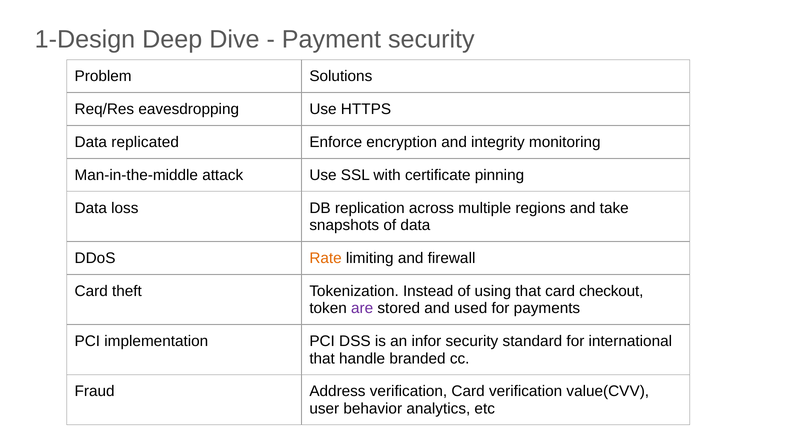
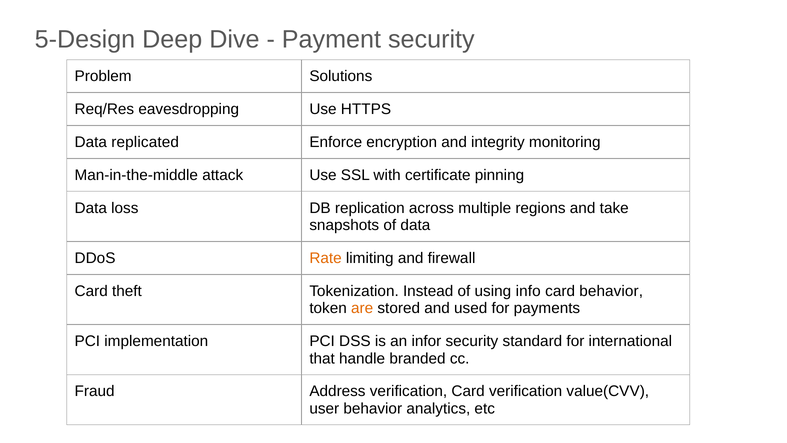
1-Design: 1-Design -> 5-Design (85, 39)
using that: that -> info (528, 291)
card checkout: checkout -> behavior (611, 291)
are colour: purple -> orange (362, 308)
